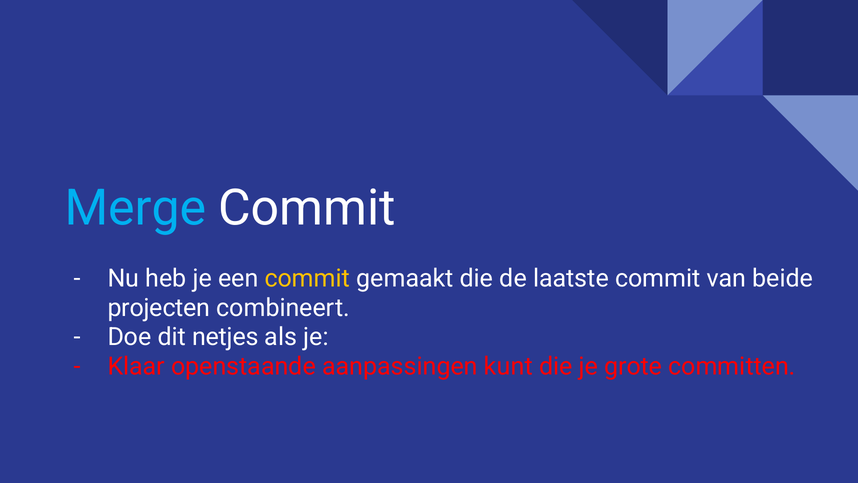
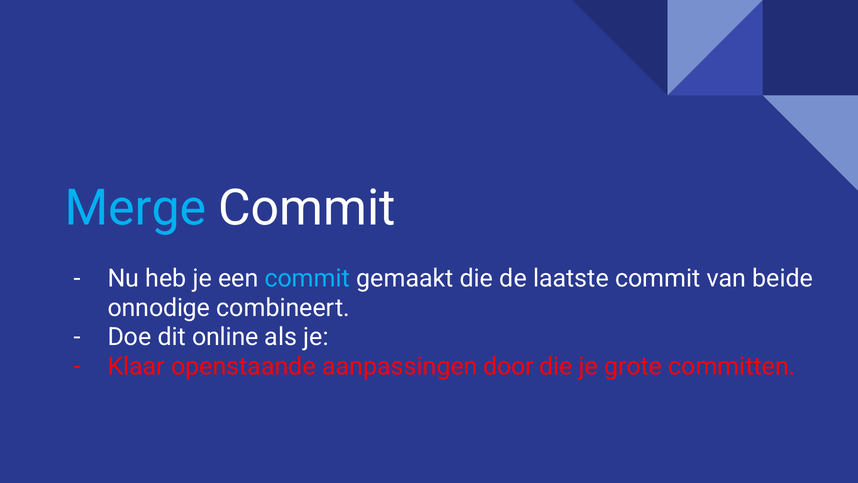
commit colour: yellow -> light blue (307, 278)
projecten: projecten -> onnodige (159, 308)
netjes: netjes -> online (225, 337)
kunt: kunt -> door (509, 366)
